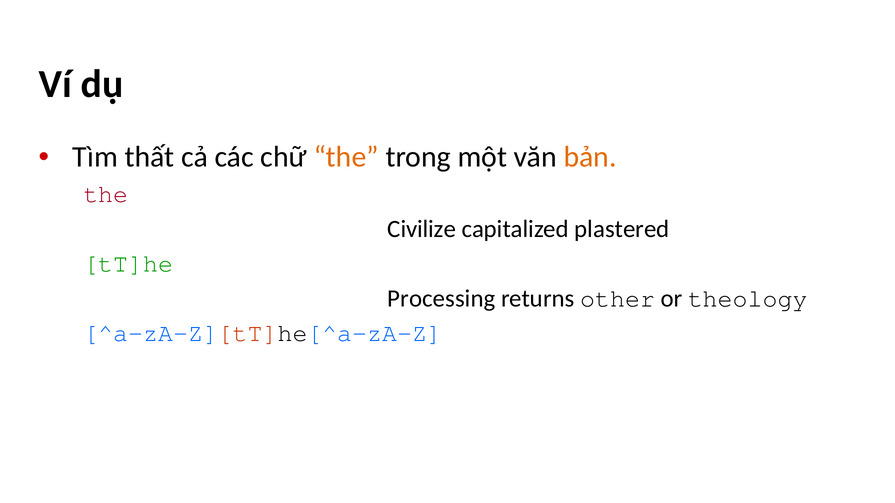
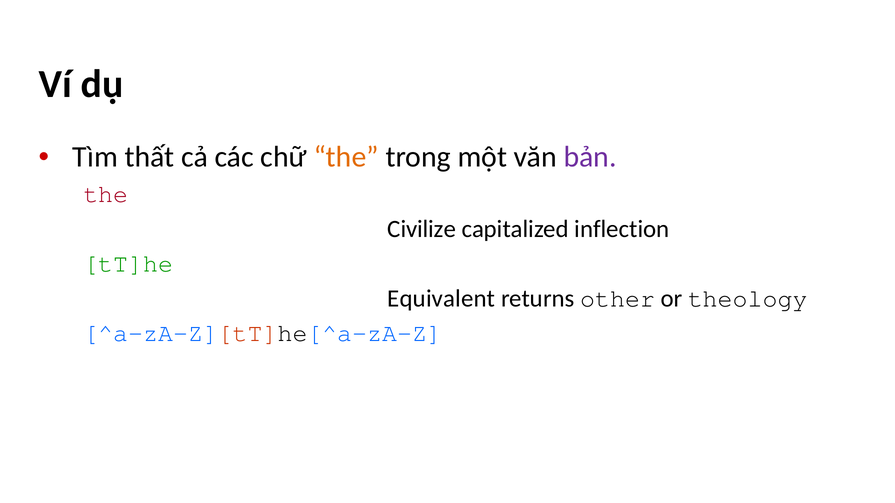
bản colour: orange -> purple (590, 157)
plastered: plastered -> inflection (622, 229)
Processing: Processing -> Equivalent (441, 299)
